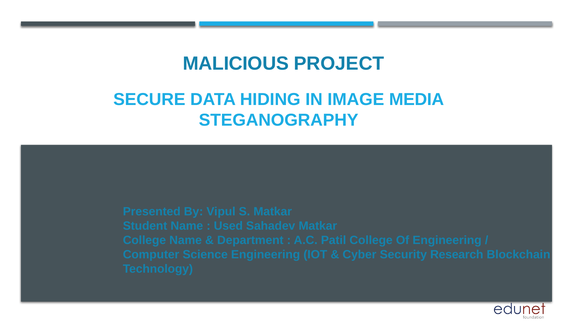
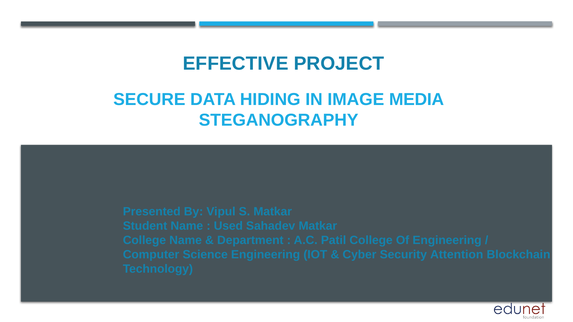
MALICIOUS: MALICIOUS -> EFFECTIVE (236, 64)
Research: Research -> Attention (457, 255)
